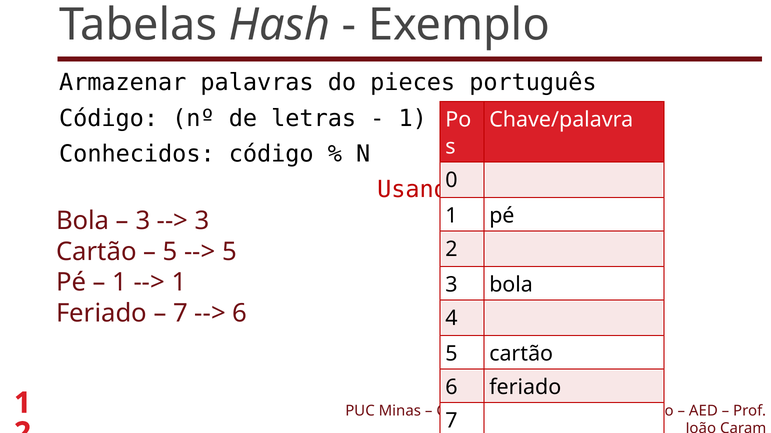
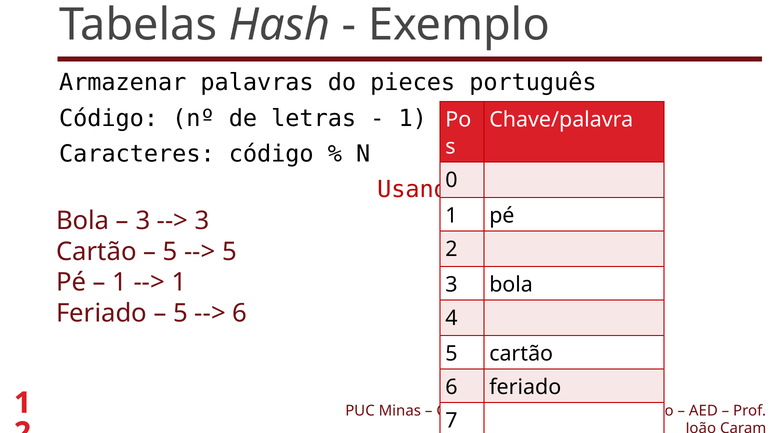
Conhecidos: Conhecidos -> Caracteres (137, 154)
7: 7 -> 5 (181, 314)
